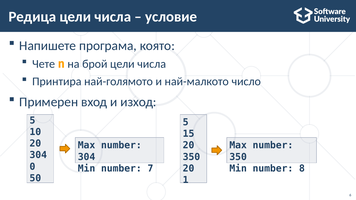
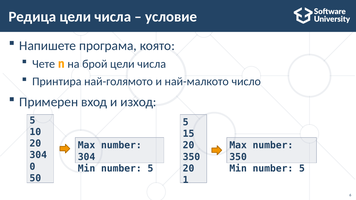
7: 7 -> 5 (150, 169)
8: 8 -> 5 (302, 169)
